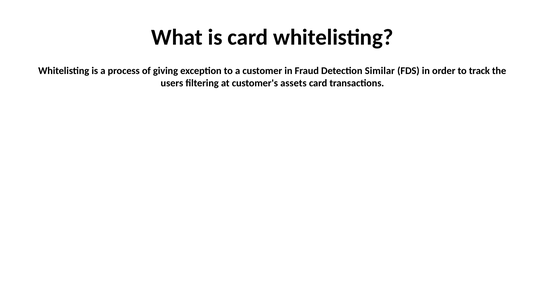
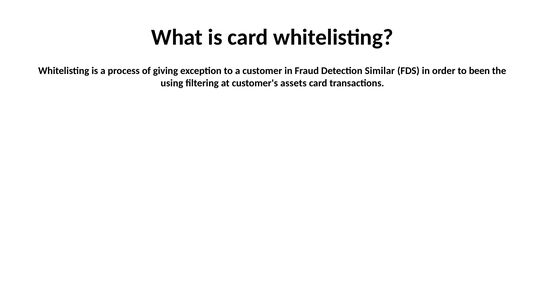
track: track -> been (479, 71)
users: users -> using (172, 83)
